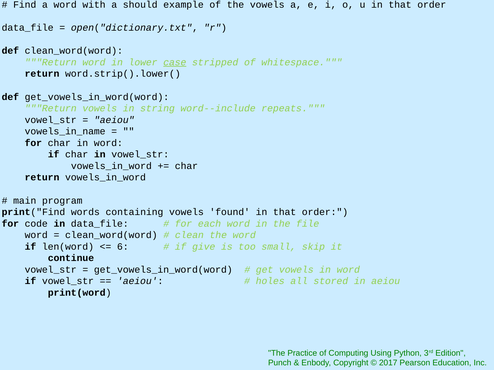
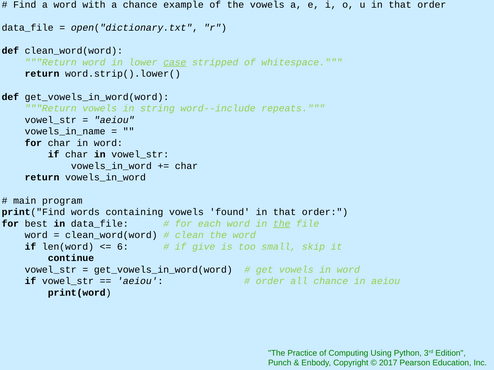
a should: should -> chance (140, 5)
code: code -> best (36, 224)
the underline: none -> present (282, 224)
holes: holes -> order (270, 282)
all stored: stored -> chance (331, 282)
